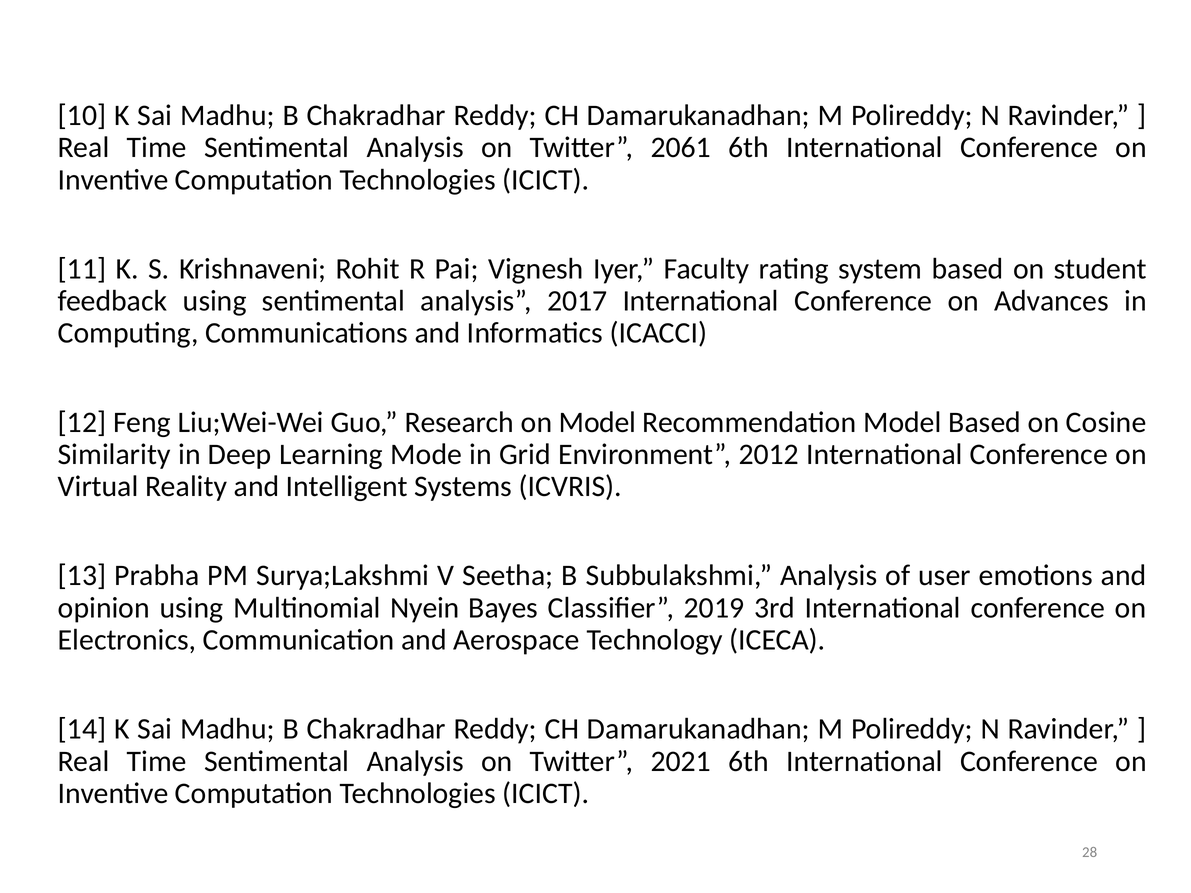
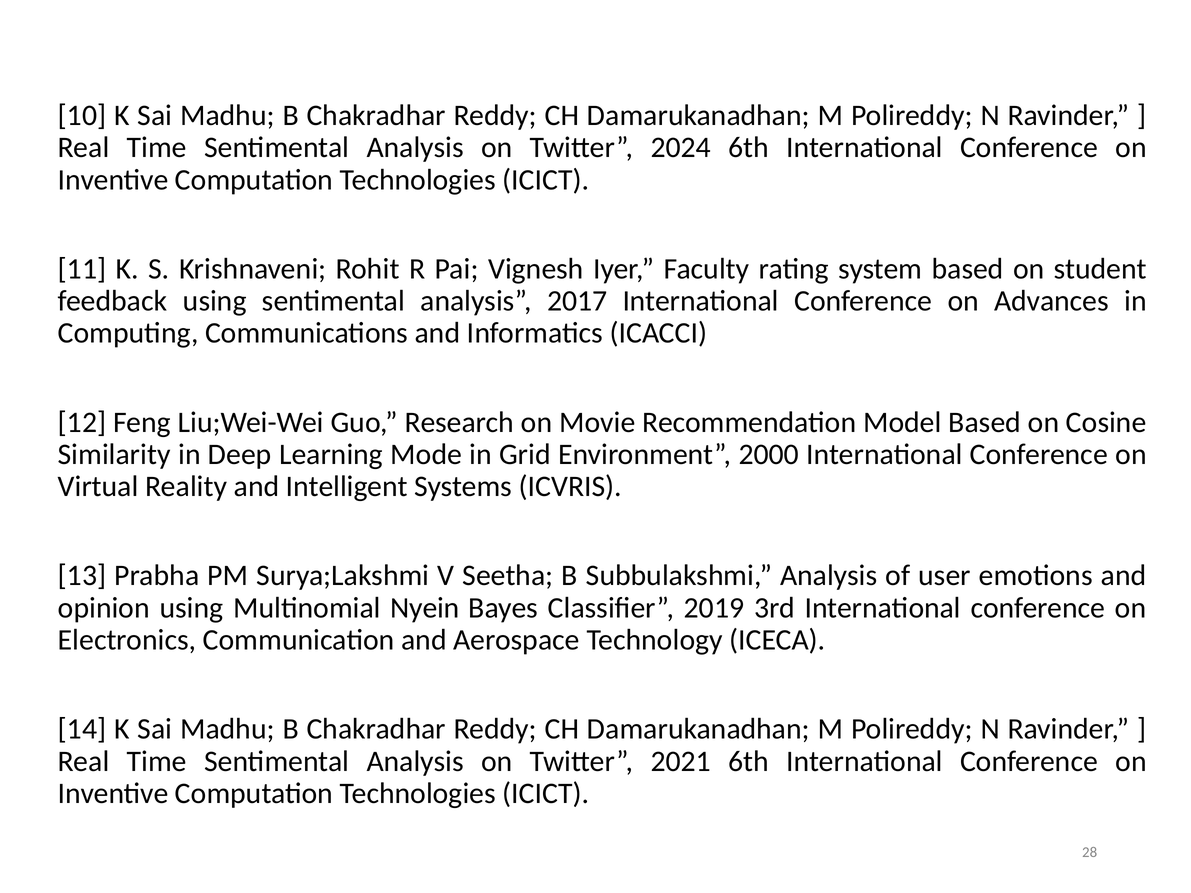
2061: 2061 -> 2024 (681, 148)
on Model: Model -> Movie (597, 422)
2012: 2012 -> 2000 (769, 455)
